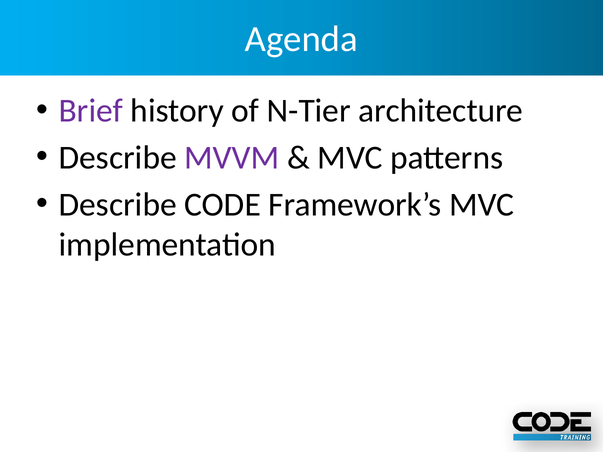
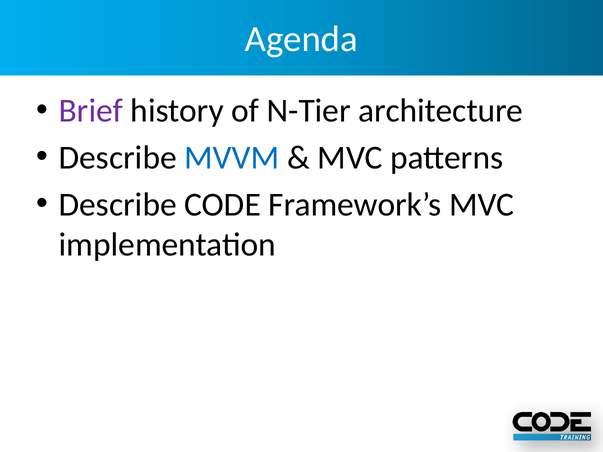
MVVM colour: purple -> blue (232, 158)
